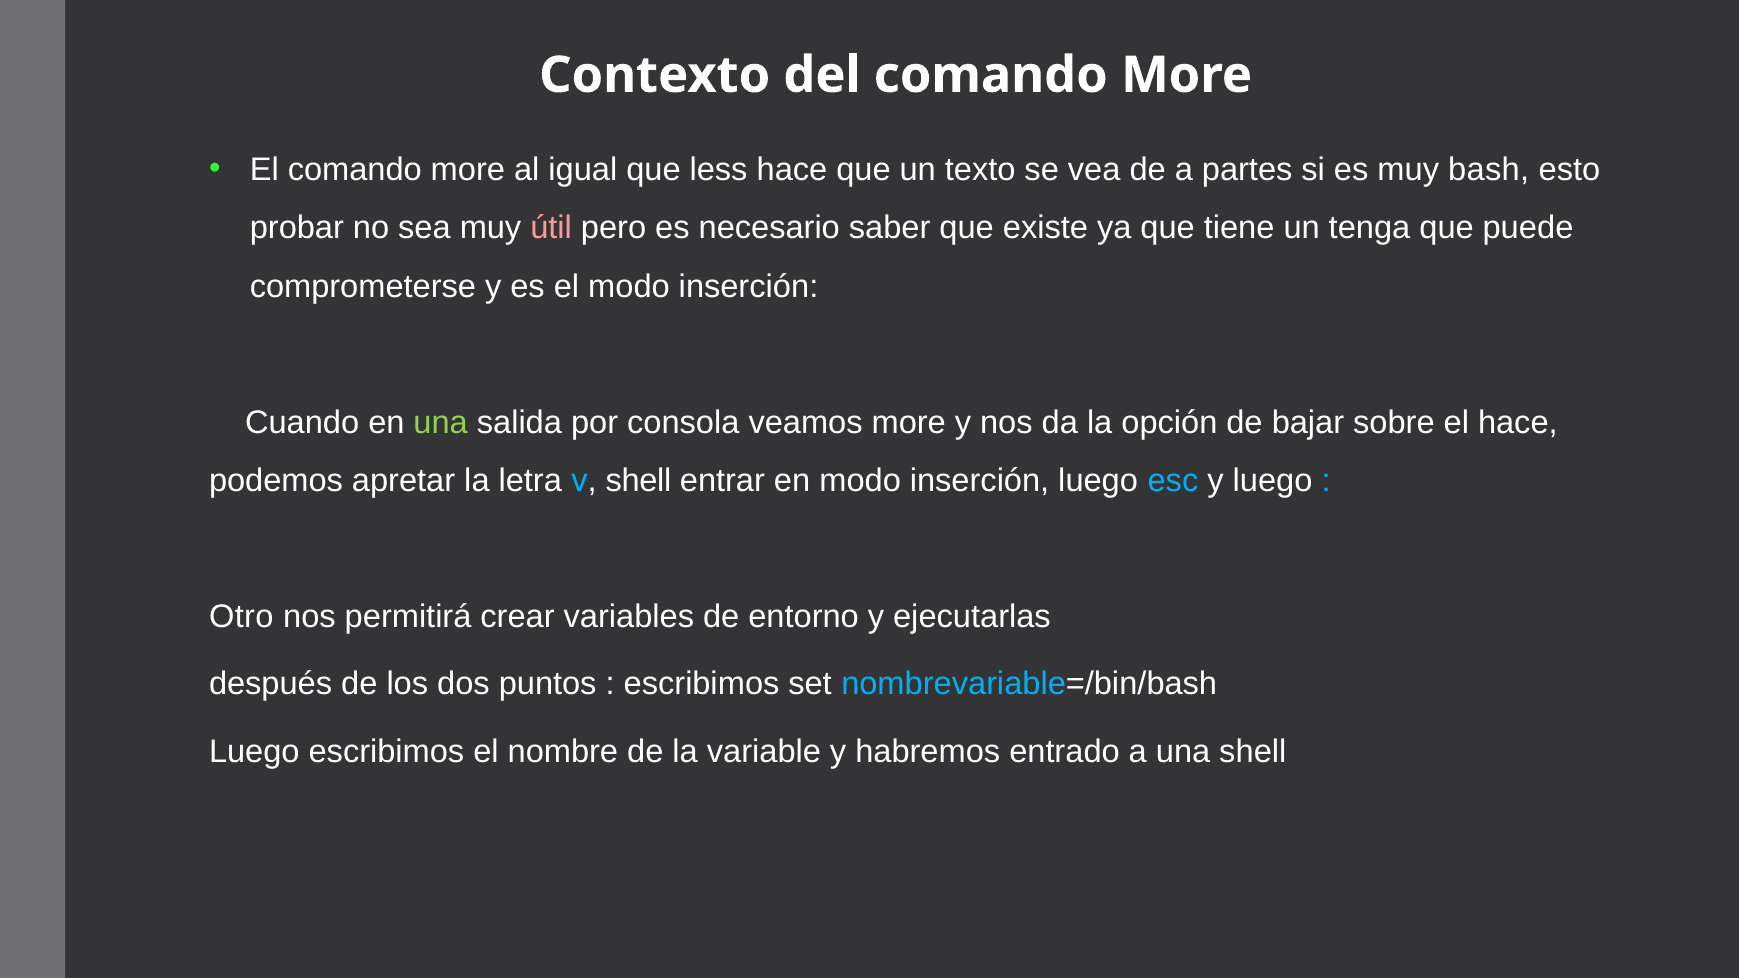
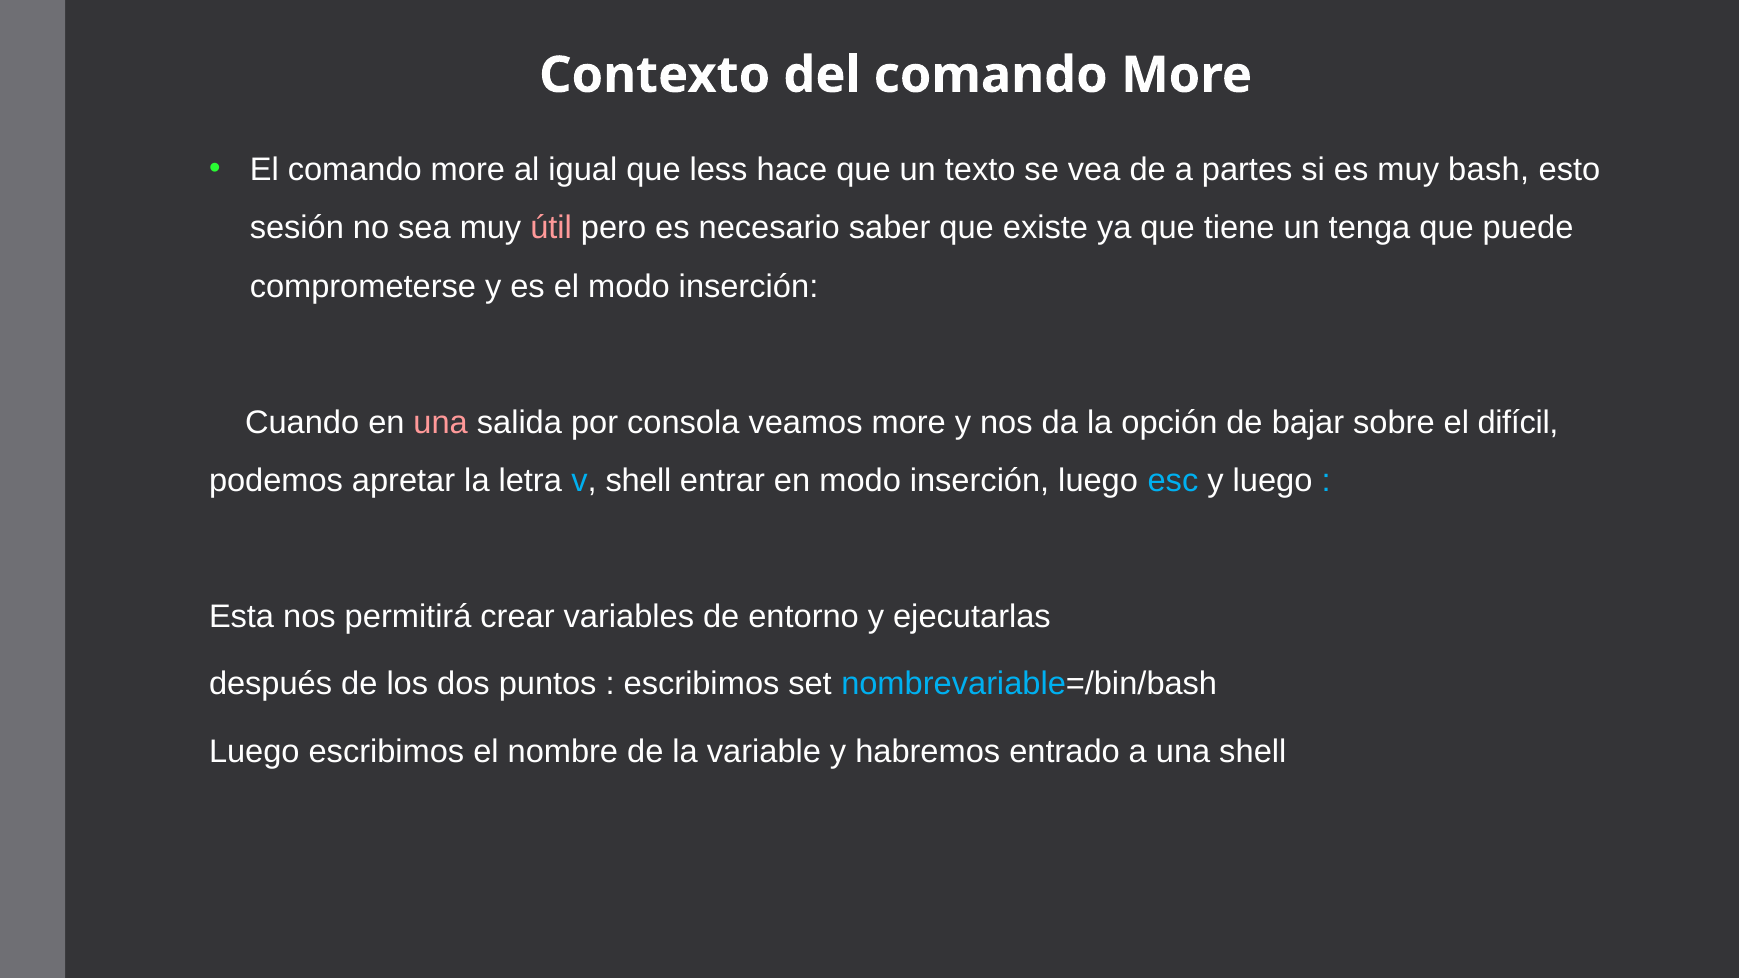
probar: probar -> sesión (297, 228)
una colour: light green -> pink (441, 422)
el hace: hace -> difícil (1518, 422)
Otro: Otro -> Esta (242, 617)
